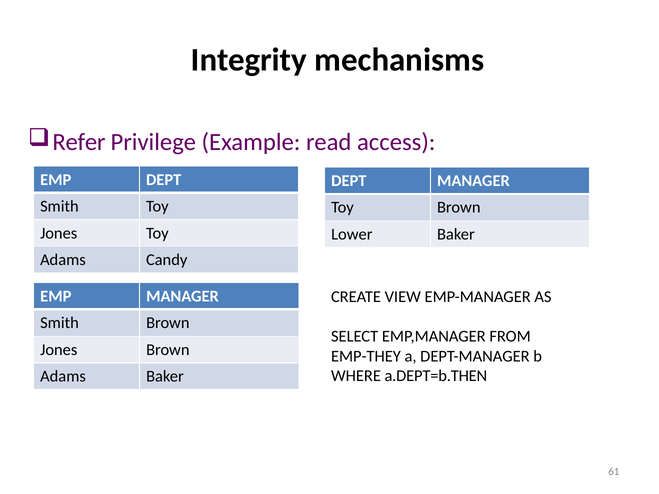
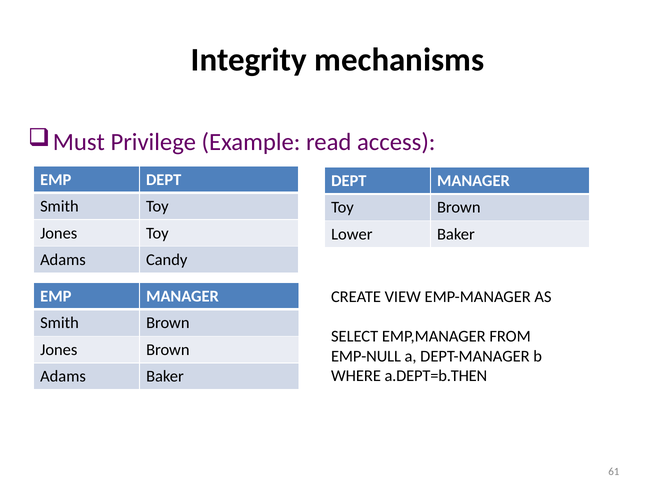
Refer: Refer -> Must (79, 142)
EMP-THEY: EMP-THEY -> EMP-NULL (366, 356)
